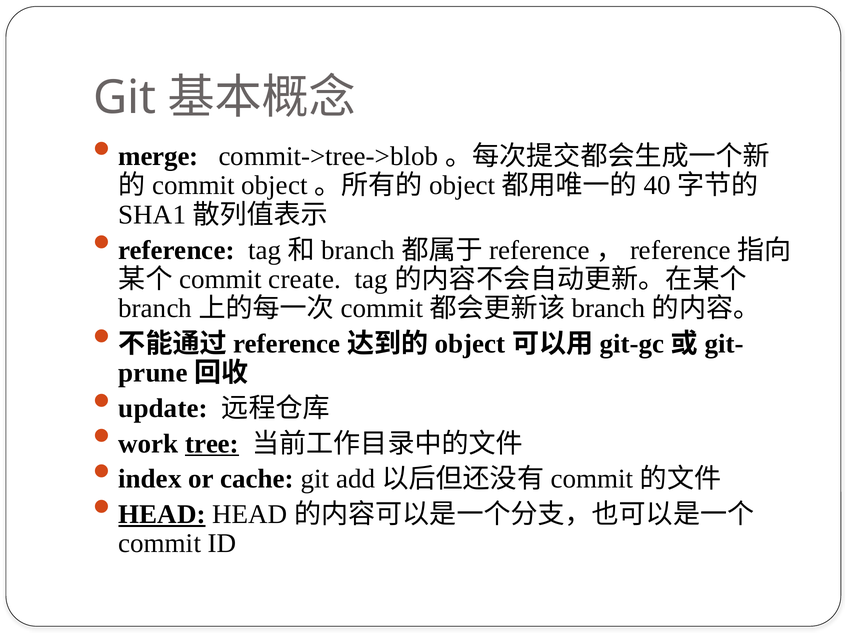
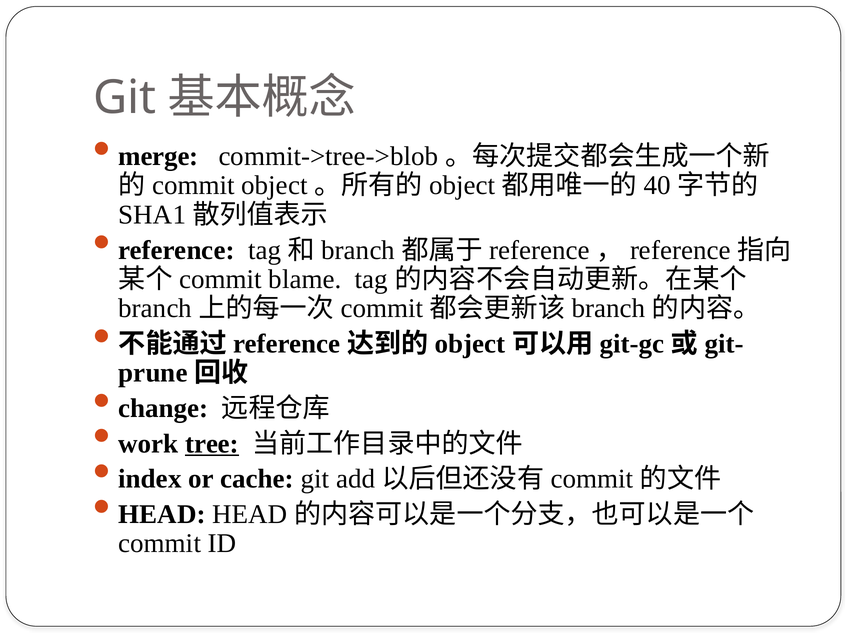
create: create -> blame (305, 279)
update: update -> change (163, 409)
HEAD underline: present -> none (162, 515)
